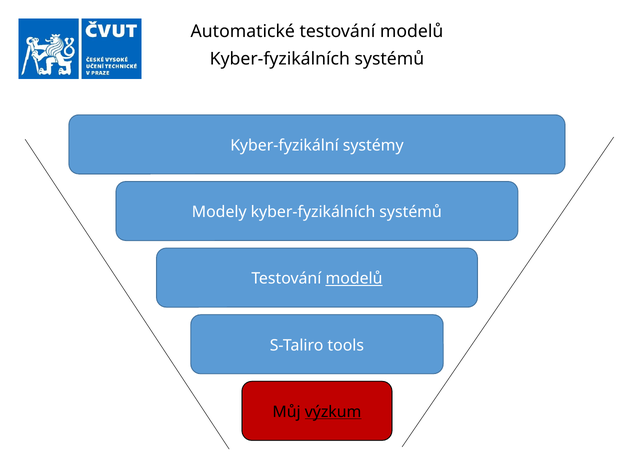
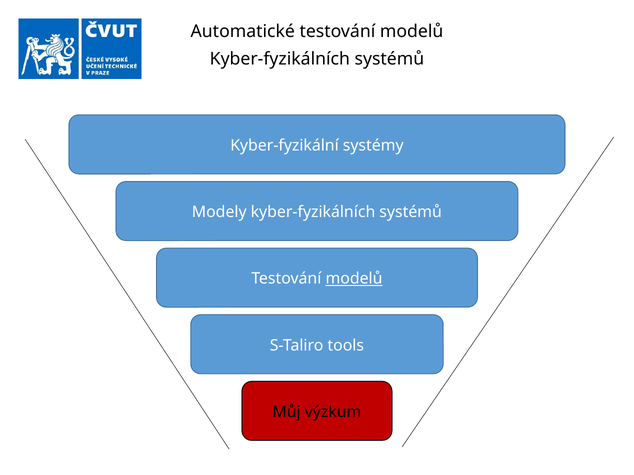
výzkum underline: present -> none (333, 412)
